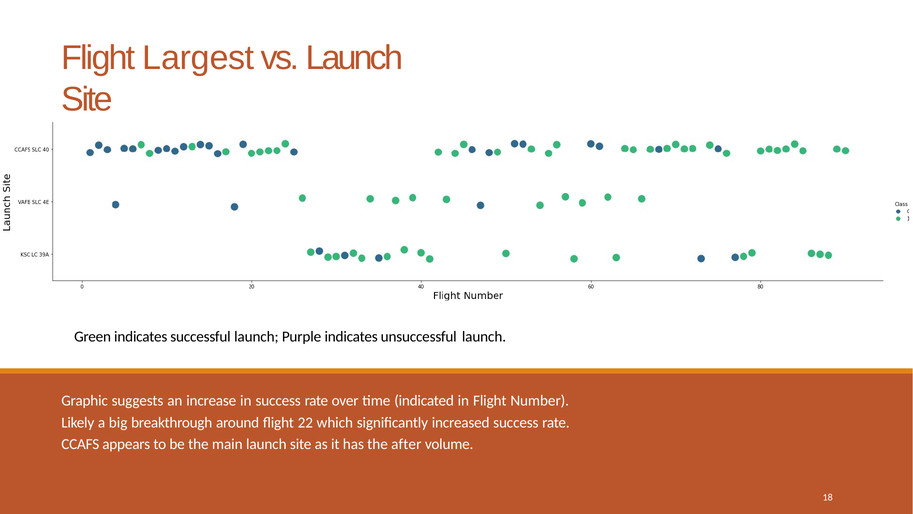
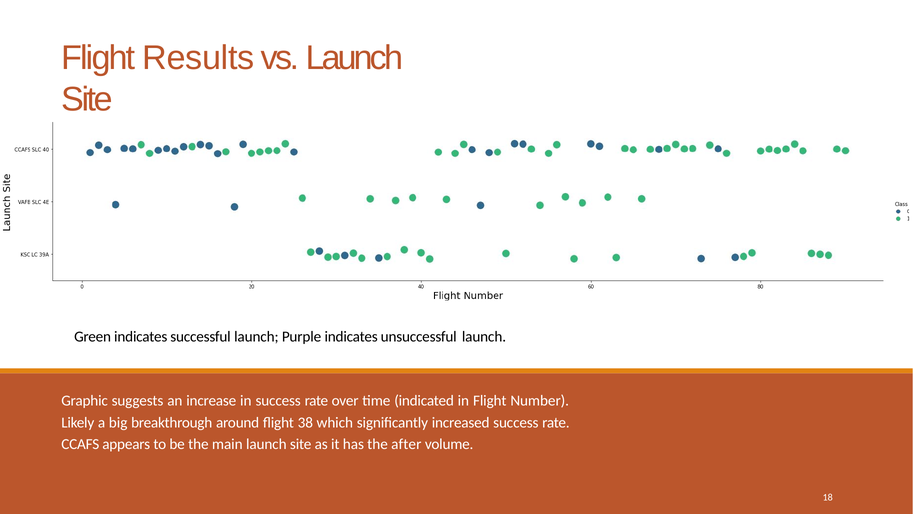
Largest: Largest -> Results (198, 58)
22: 22 -> 38 (305, 422)
